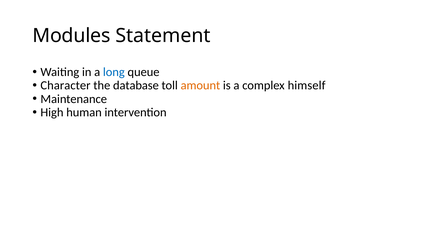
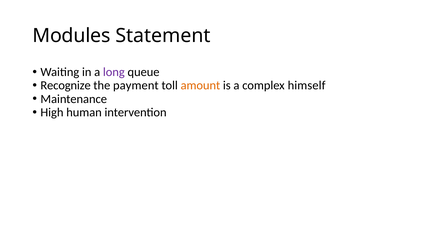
long colour: blue -> purple (114, 72)
Character: Character -> Recognize (66, 86)
database: database -> payment (136, 86)
